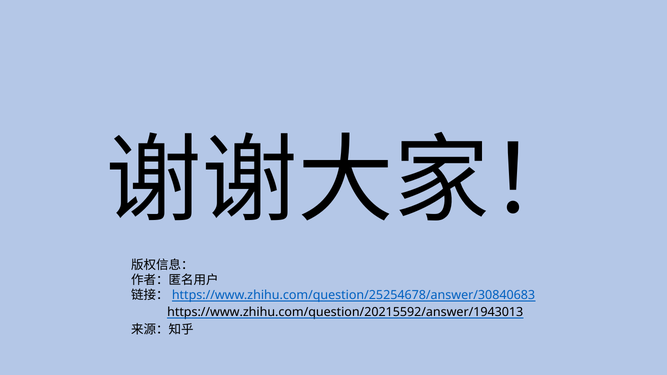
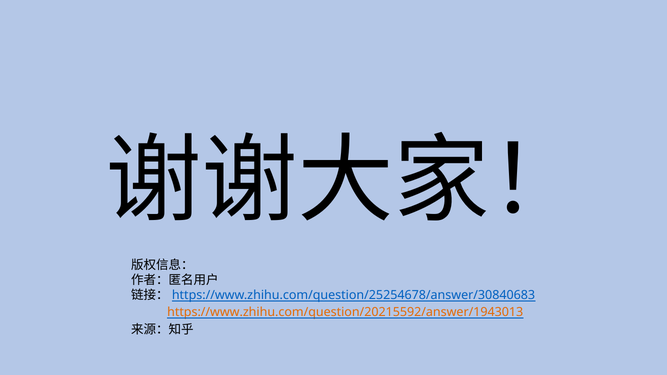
https://www.zhihu.com/question/20215592/answer/1943013 colour: black -> orange (345, 313)
